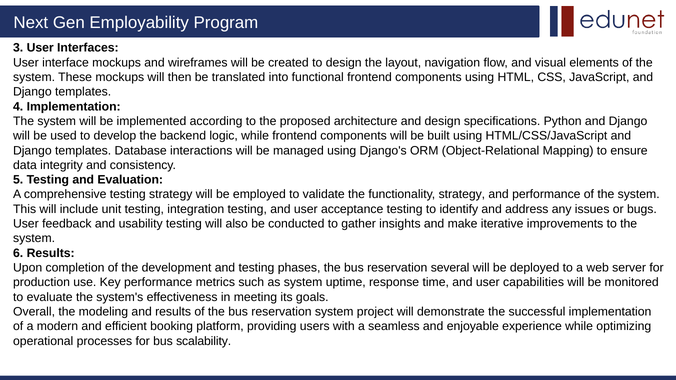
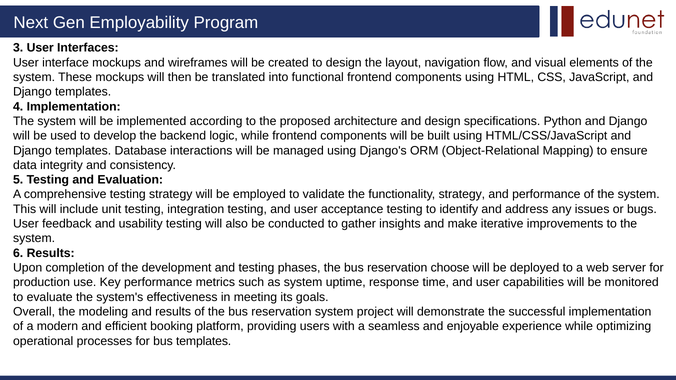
several: several -> choose (450, 268)
bus scalability: scalability -> templates (204, 341)
